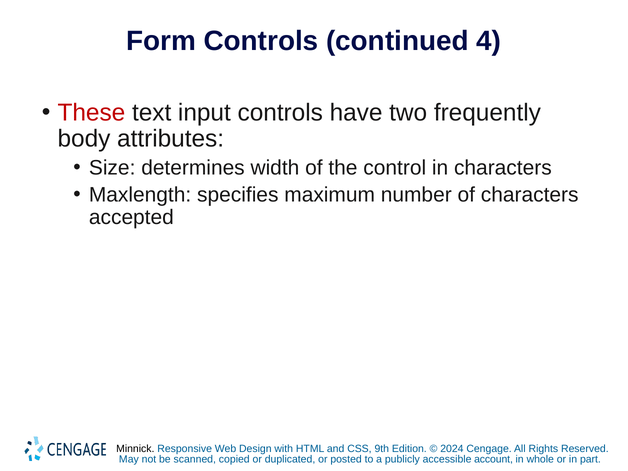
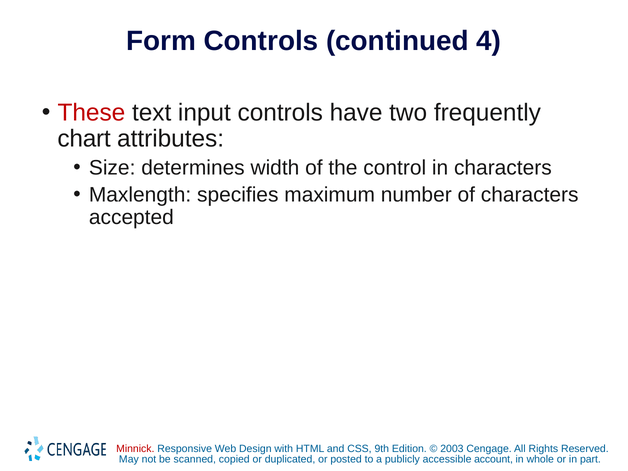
body: body -> chart (84, 139)
Minnick colour: black -> red (135, 449)
2024: 2024 -> 2003 (452, 449)
